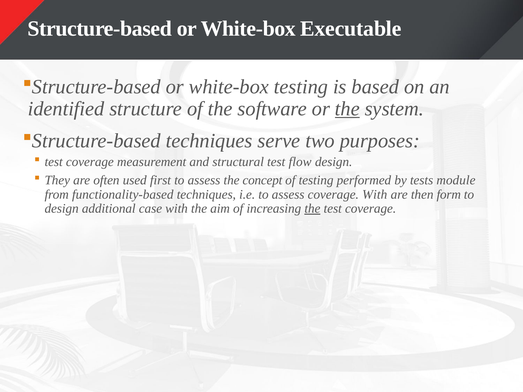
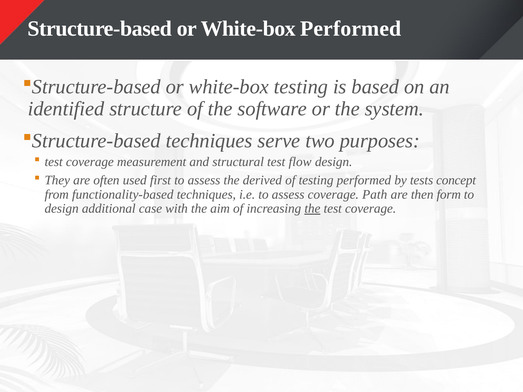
White-box Executable: Executable -> Performed (351, 29)
the underline: present -> none (347, 109)
concept: concept -> derived (262, 180)
module: module -> concept (456, 180)
coverage With: With -> Path (375, 195)
